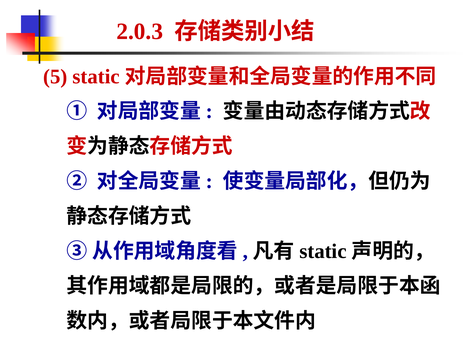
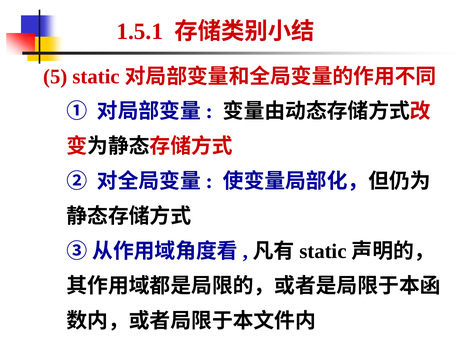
2.0.3: 2.0.3 -> 1.5.1 (140, 32)
